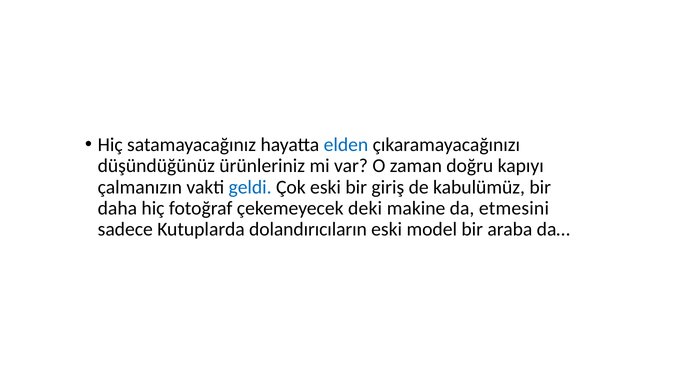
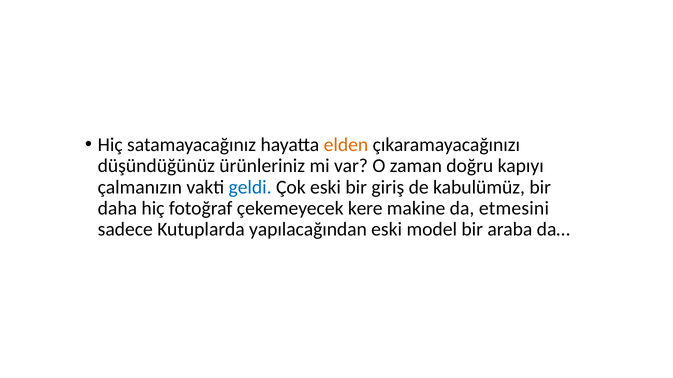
elden colour: blue -> orange (346, 145)
deki: deki -> kere (365, 209)
dolandırıcıların: dolandırıcıların -> yapılacağından (308, 230)
